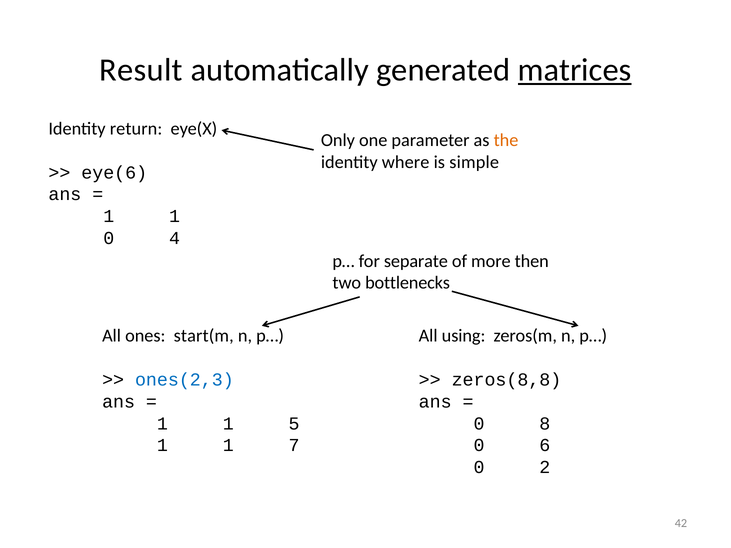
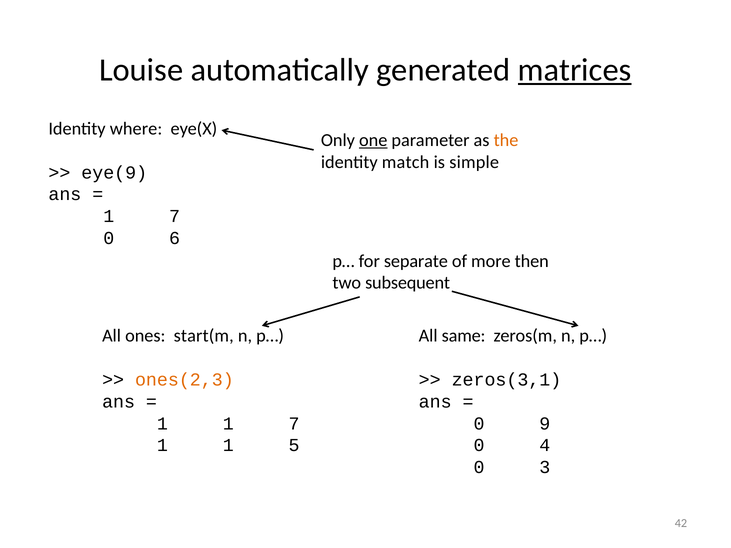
Result: Result -> Louise (141, 70)
return: return -> where (136, 129)
one underline: none -> present (373, 140)
where: where -> match (406, 162)
eye(6: eye(6 -> eye(9 (114, 173)
1: 1 -> 7 (175, 216)
4: 4 -> 6 (175, 238)
bottlenecks: bottlenecks -> subsequent (408, 283)
using: using -> same (464, 336)
ones(2,3 colour: blue -> orange (184, 380)
zeros(8,8: zeros(8,8 -> zeros(3,1 (506, 380)
1 1 5: 5 -> 7 (294, 424)
8: 8 -> 9 (545, 424)
7: 7 -> 5 (294, 446)
6: 6 -> 4 (545, 446)
2: 2 -> 3 (545, 468)
